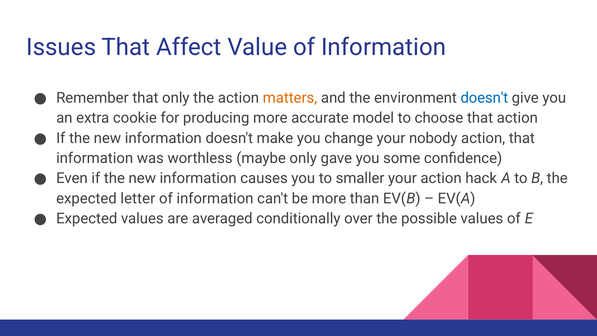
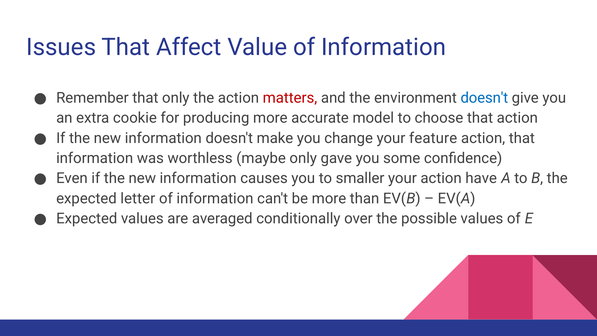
matters colour: orange -> red (290, 98)
nobody: nobody -> feature (433, 138)
hack: hack -> have (481, 178)
